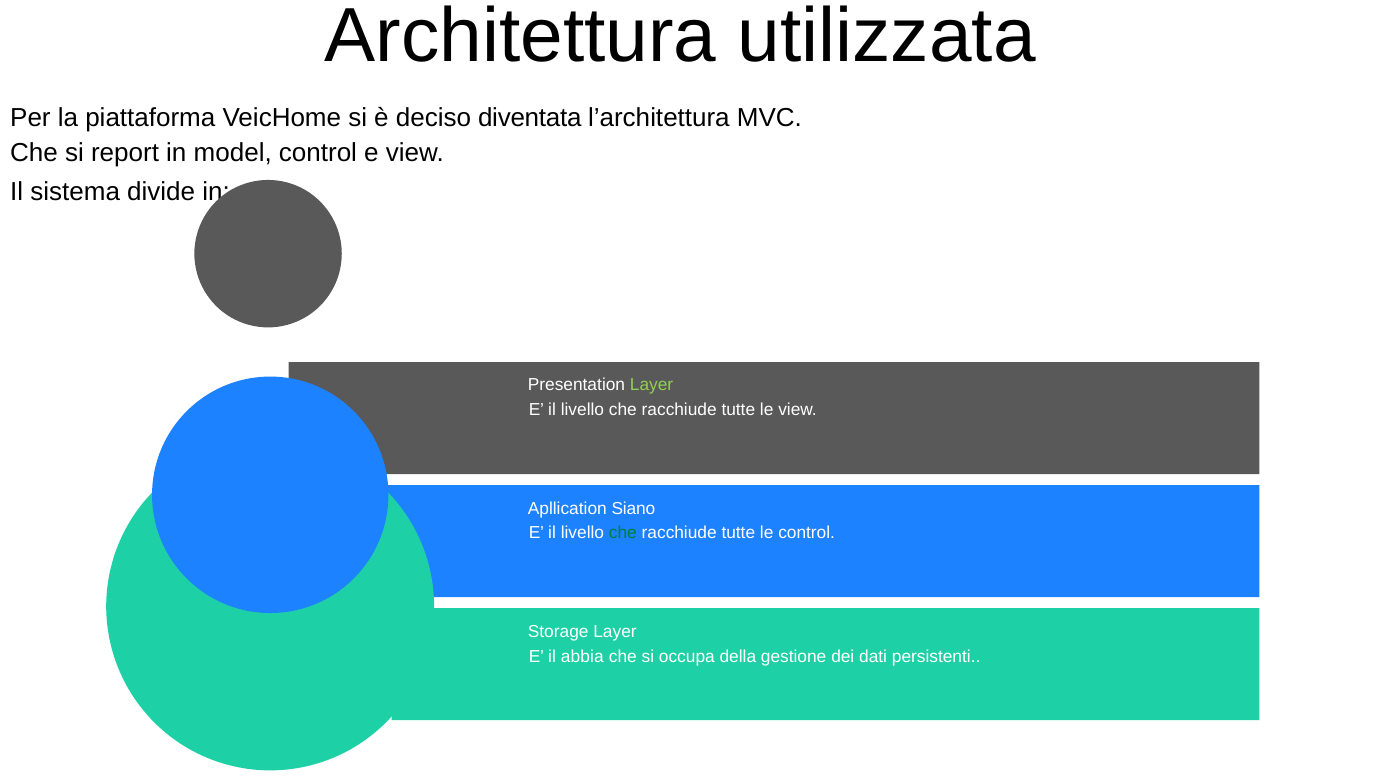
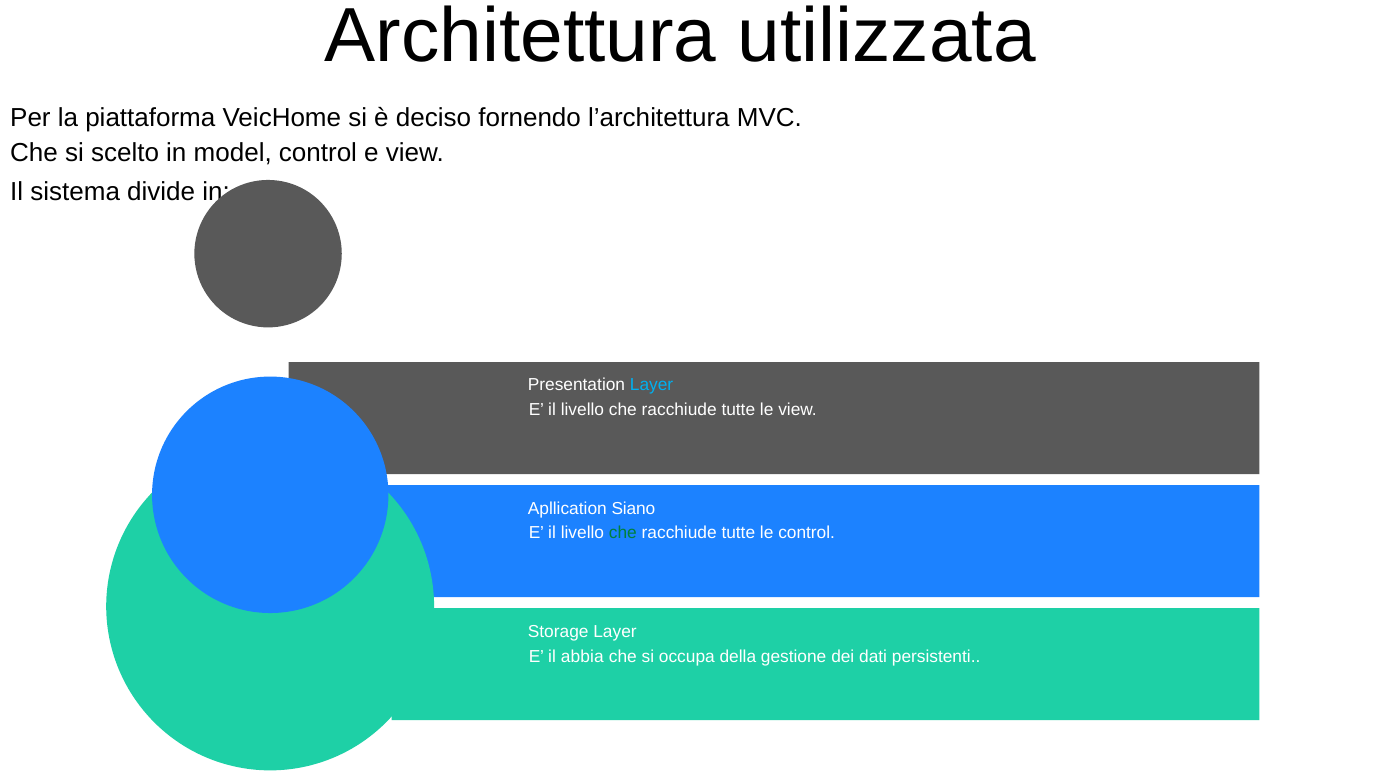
diventata: diventata -> fornendo (530, 118)
report: report -> scelto (125, 153)
Layer colour: light green -> light blue (652, 385)
